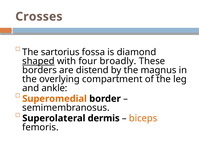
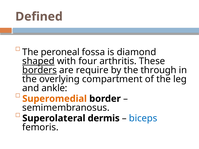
Crosses: Crosses -> Defined (39, 17)
sartorius: sartorius -> peroneal (60, 52)
broadly: broadly -> arthritis (118, 61)
borders underline: none -> present (40, 70)
distend: distend -> require (92, 70)
magnus: magnus -> through (159, 70)
biceps colour: orange -> blue (143, 118)
